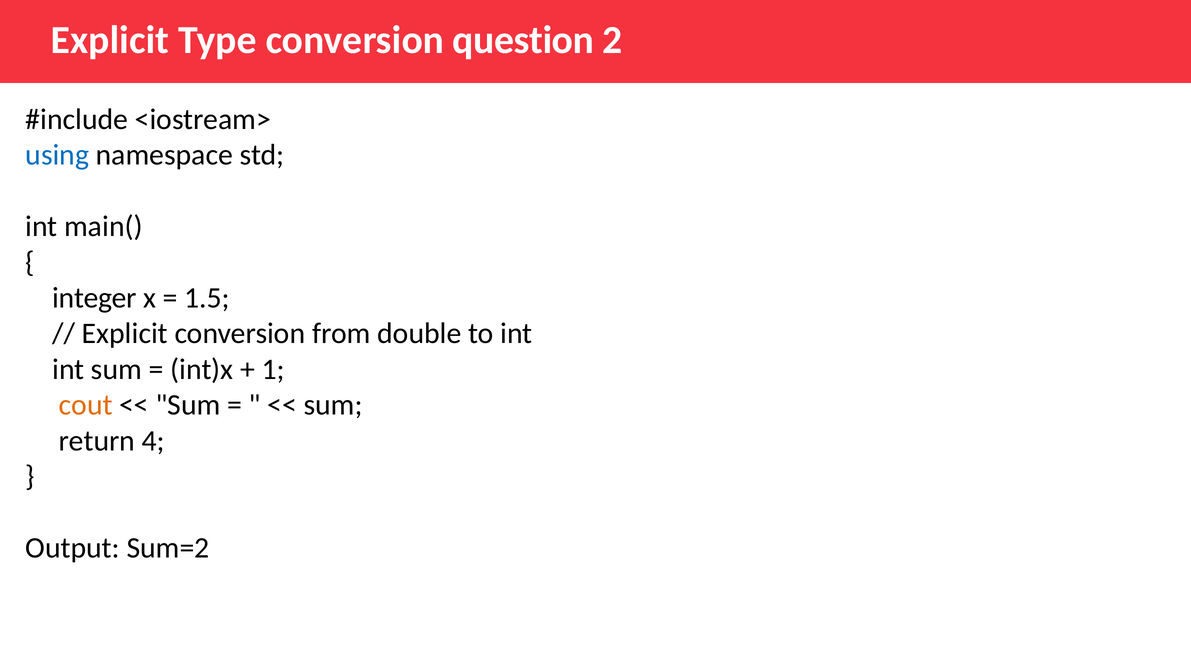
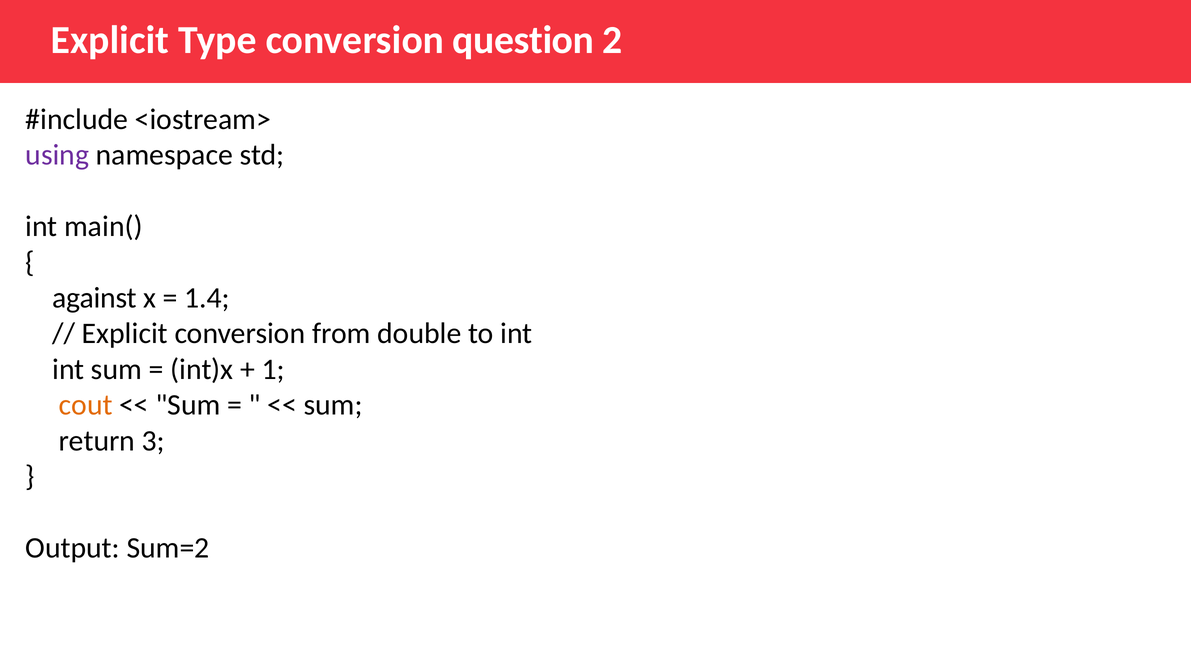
using colour: blue -> purple (57, 155)
integer: integer -> against (94, 298)
1.5: 1.5 -> 1.4 (207, 298)
4: 4 -> 3 (153, 441)
